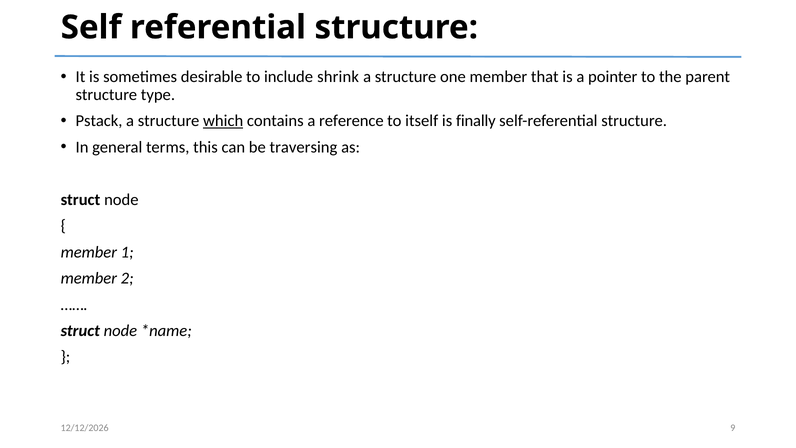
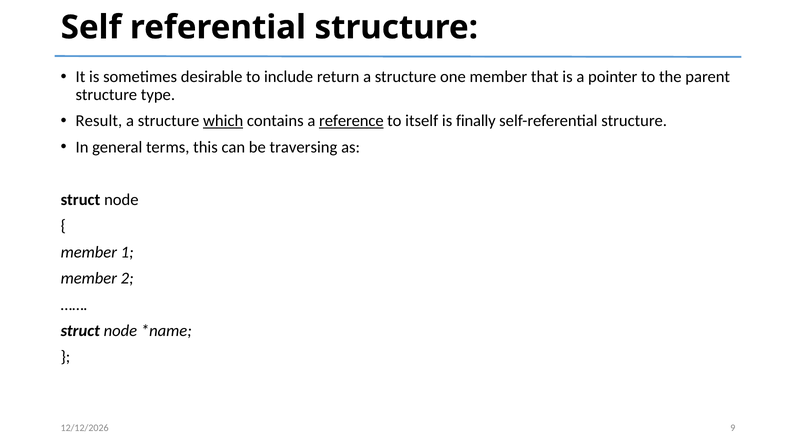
shrink: shrink -> return (338, 77)
Pstack: Pstack -> Result (99, 121)
reference underline: none -> present (351, 121)
